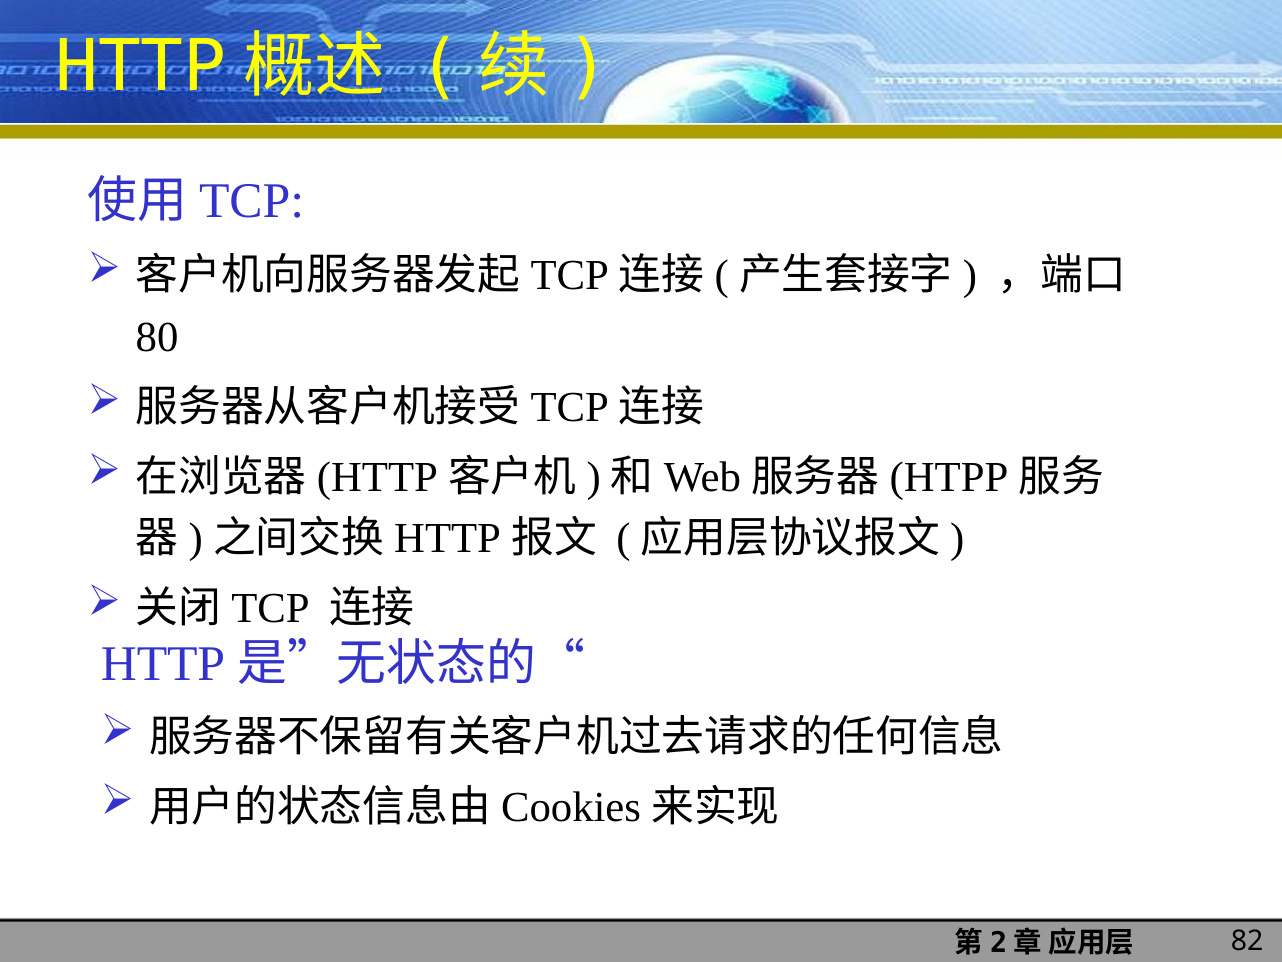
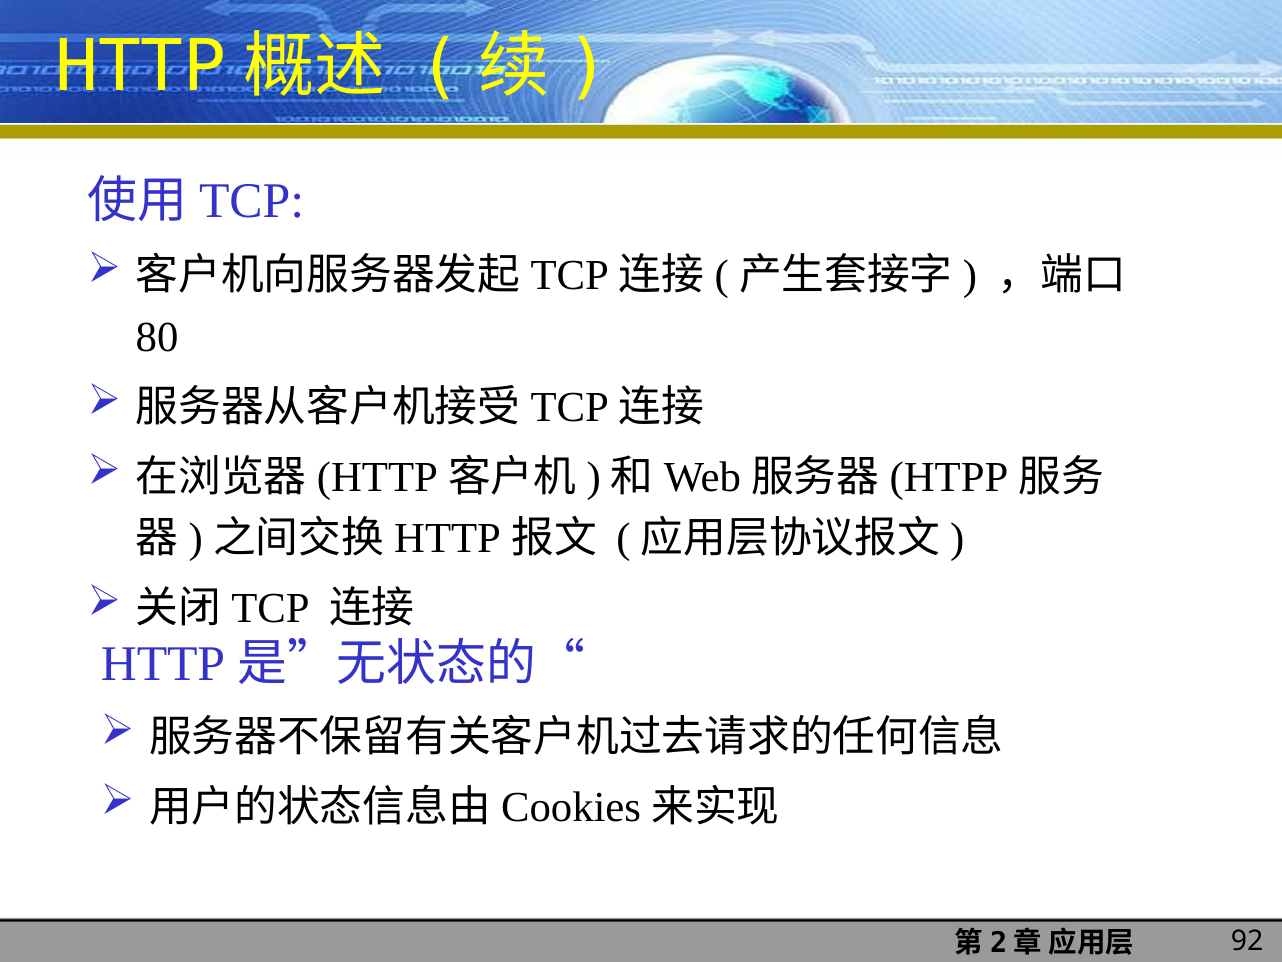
82: 82 -> 92 (1247, 940)
